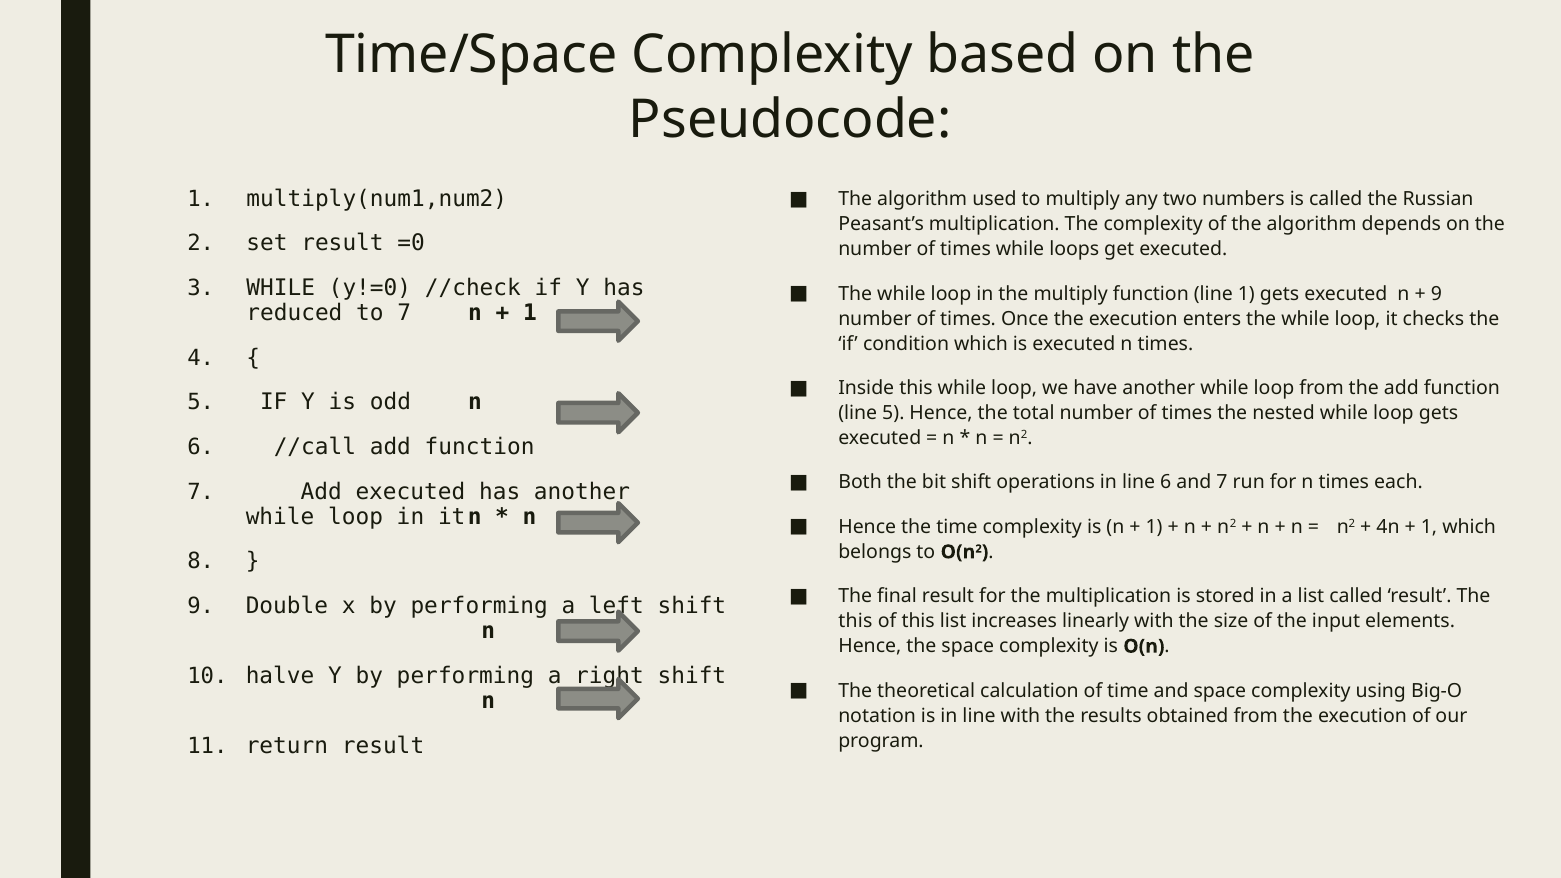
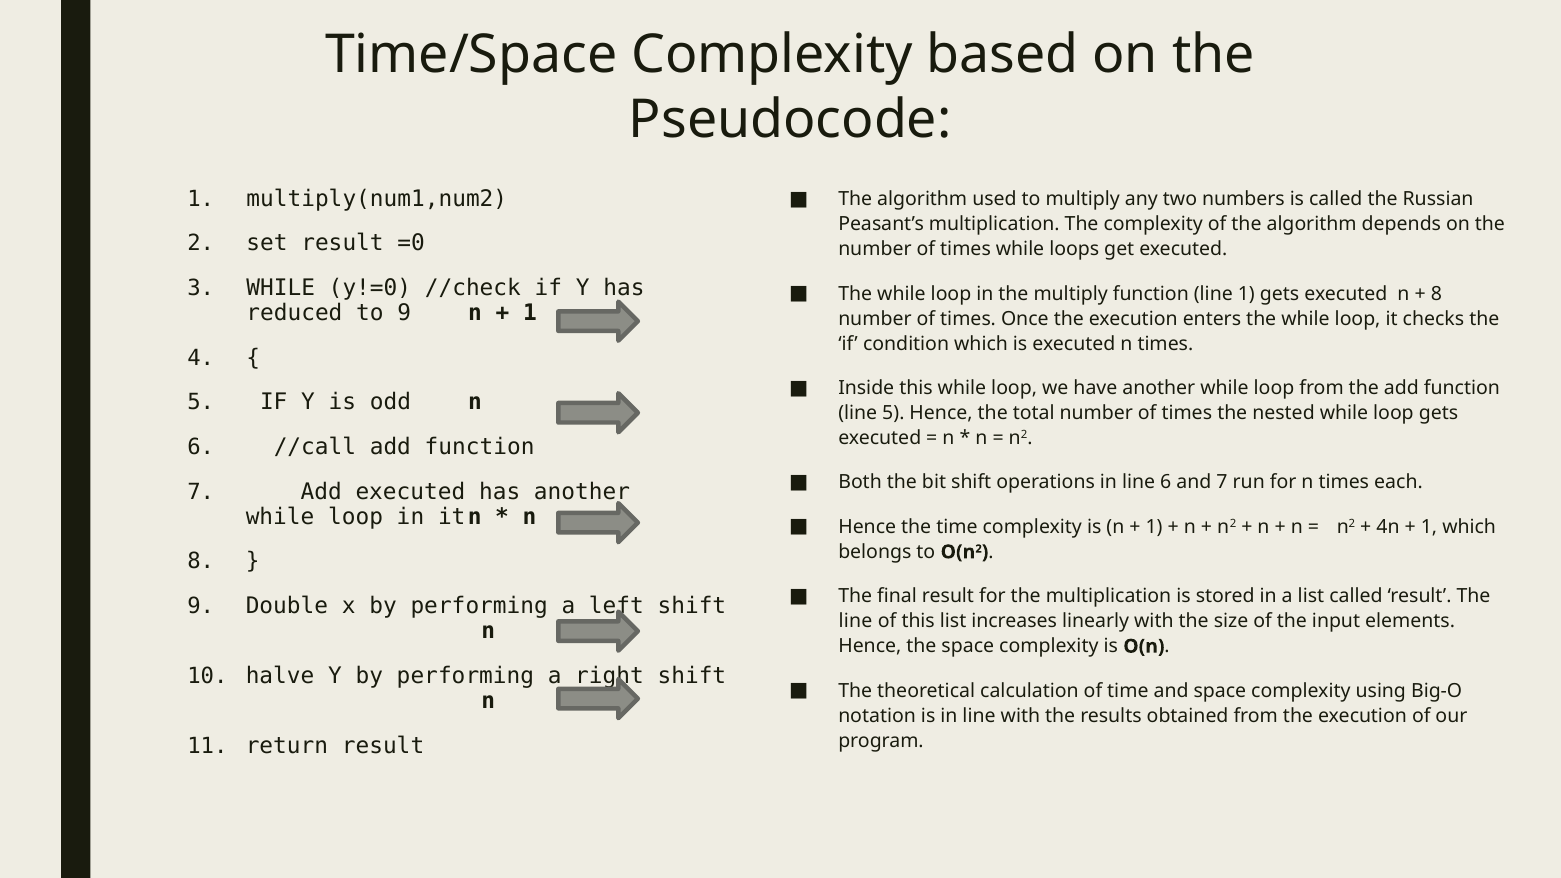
9: 9 -> 8 (1436, 294)
to 7: 7 -> 9 (404, 313)
this: this -> line (855, 621)
